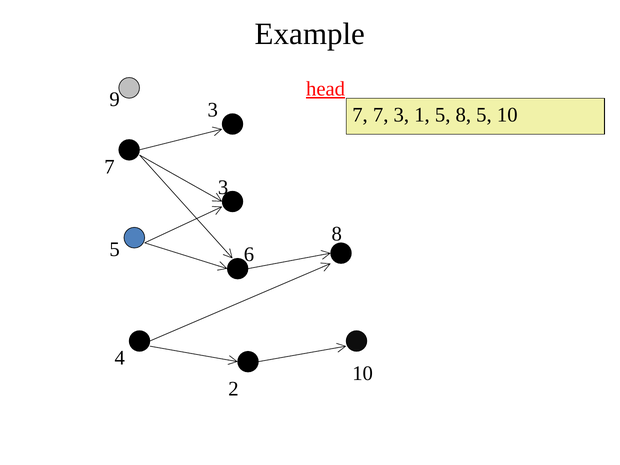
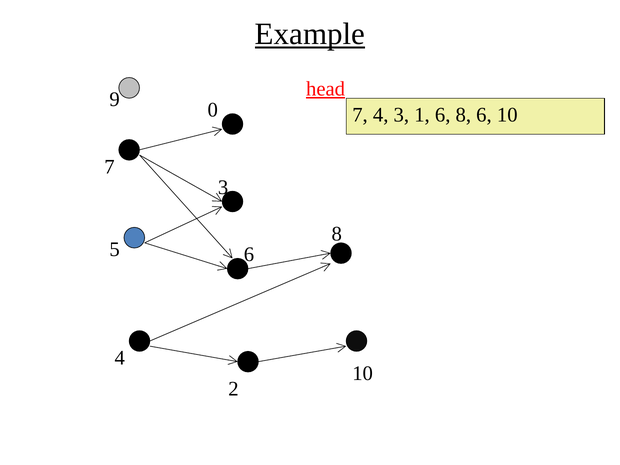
Example underline: none -> present (310, 34)
9 3: 3 -> 0 (213, 110)
7 7: 7 -> 4 (381, 115)
1 5: 5 -> 6 (443, 115)
8 5: 5 -> 6 (484, 115)
